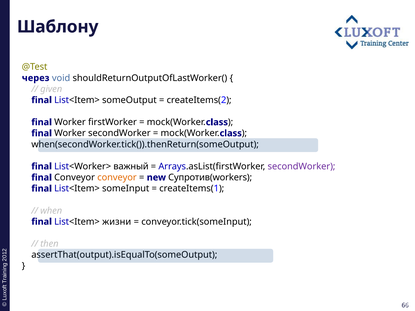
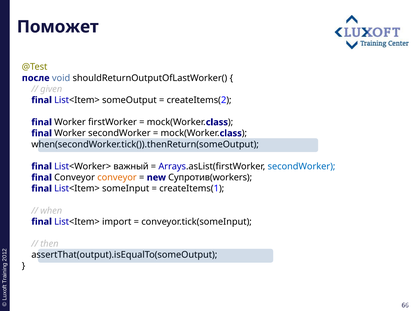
Шаблону: Шаблону -> Поможет (58, 27)
через: через -> после (36, 78)
secondWorker colour: purple -> blue (302, 167)
жизни: жизни -> import (117, 222)
